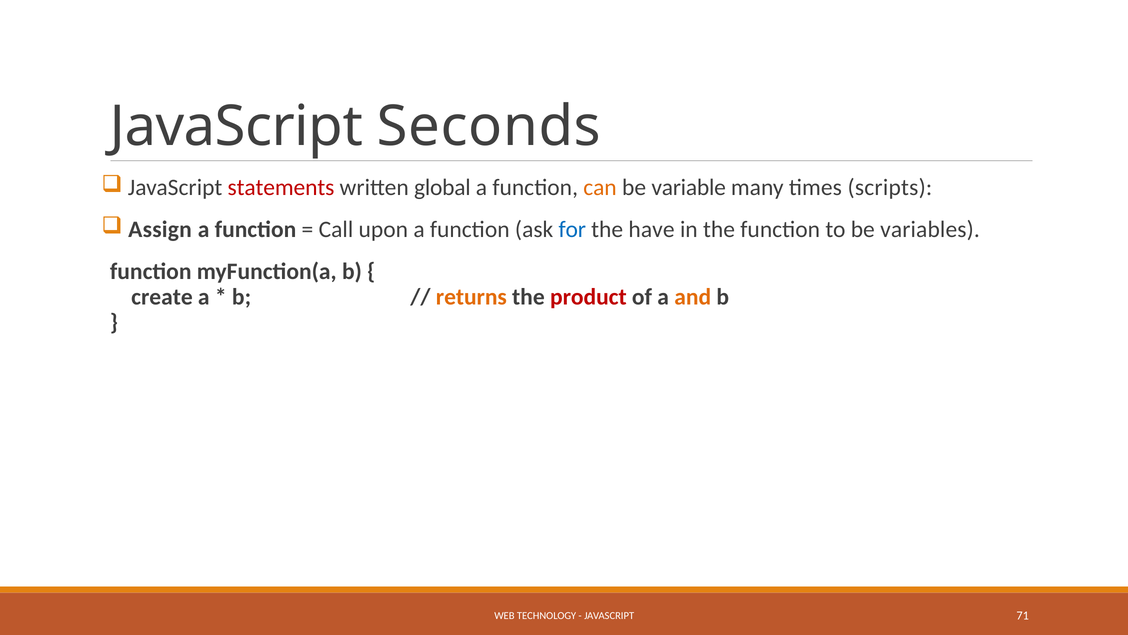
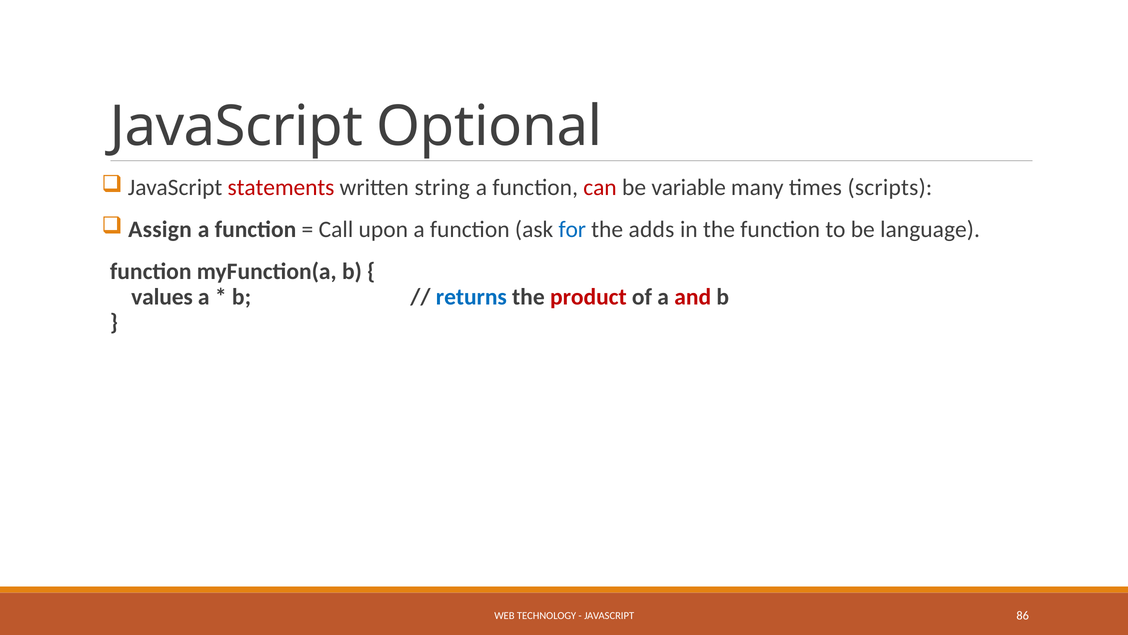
Seconds: Seconds -> Optional (489, 126)
global: global -> string (442, 188)
can colour: orange -> red (600, 188)
have: have -> adds (651, 229)
variables: variables -> language (930, 229)
create: create -> values (162, 297)
returns colour: orange -> blue (471, 297)
and colour: orange -> red (693, 297)
71: 71 -> 86 (1023, 615)
